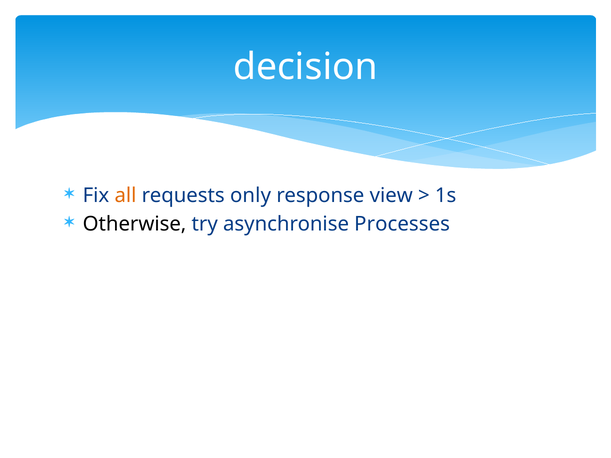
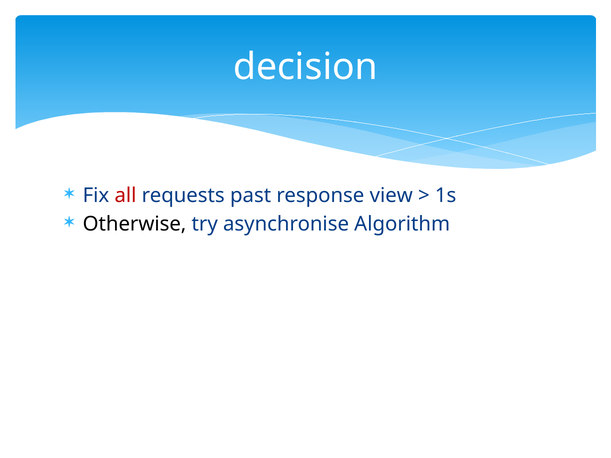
all colour: orange -> red (126, 195)
only: only -> past (251, 195)
Processes: Processes -> Algorithm (402, 224)
